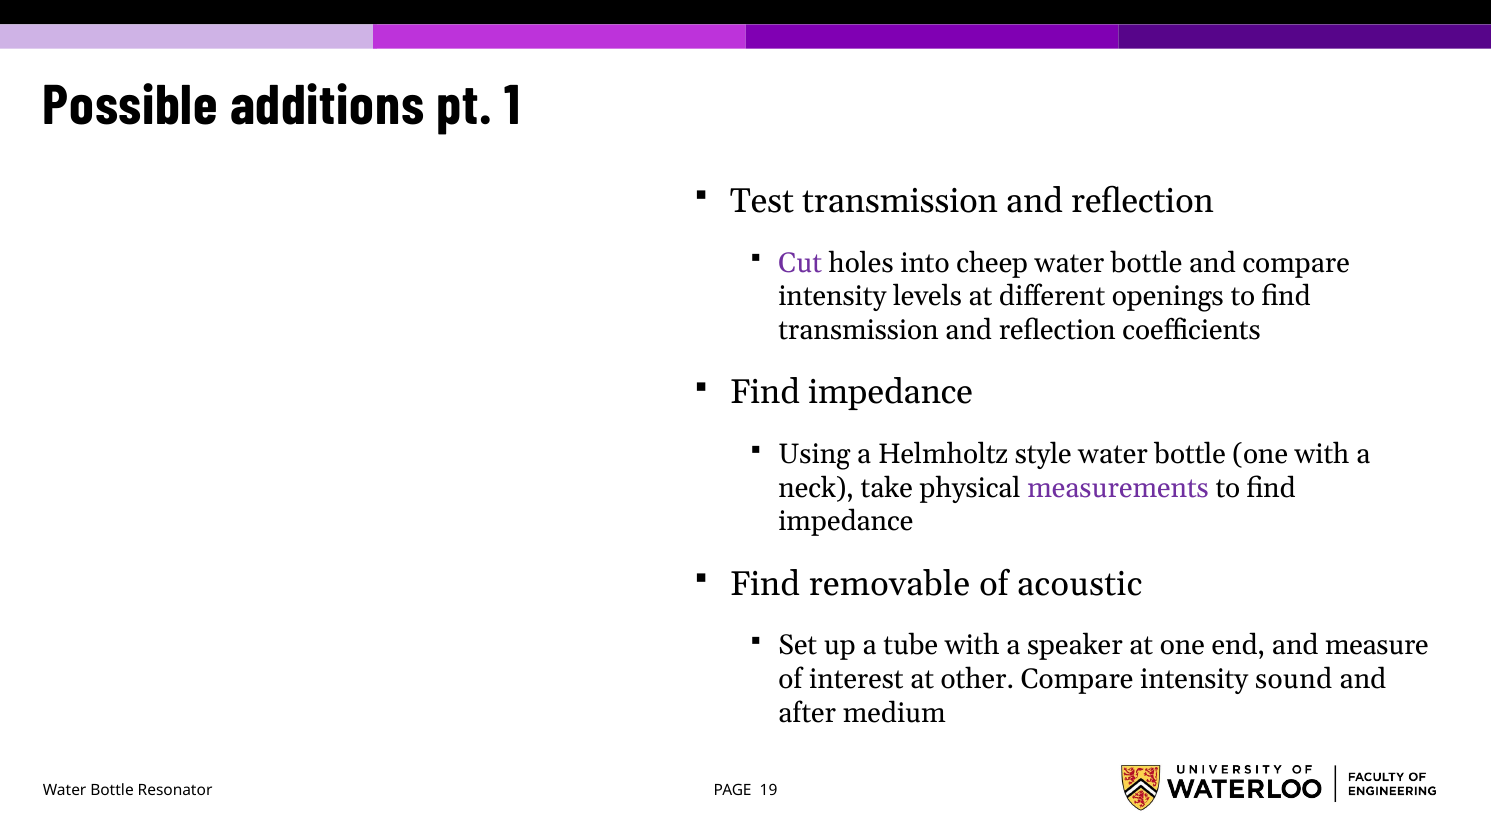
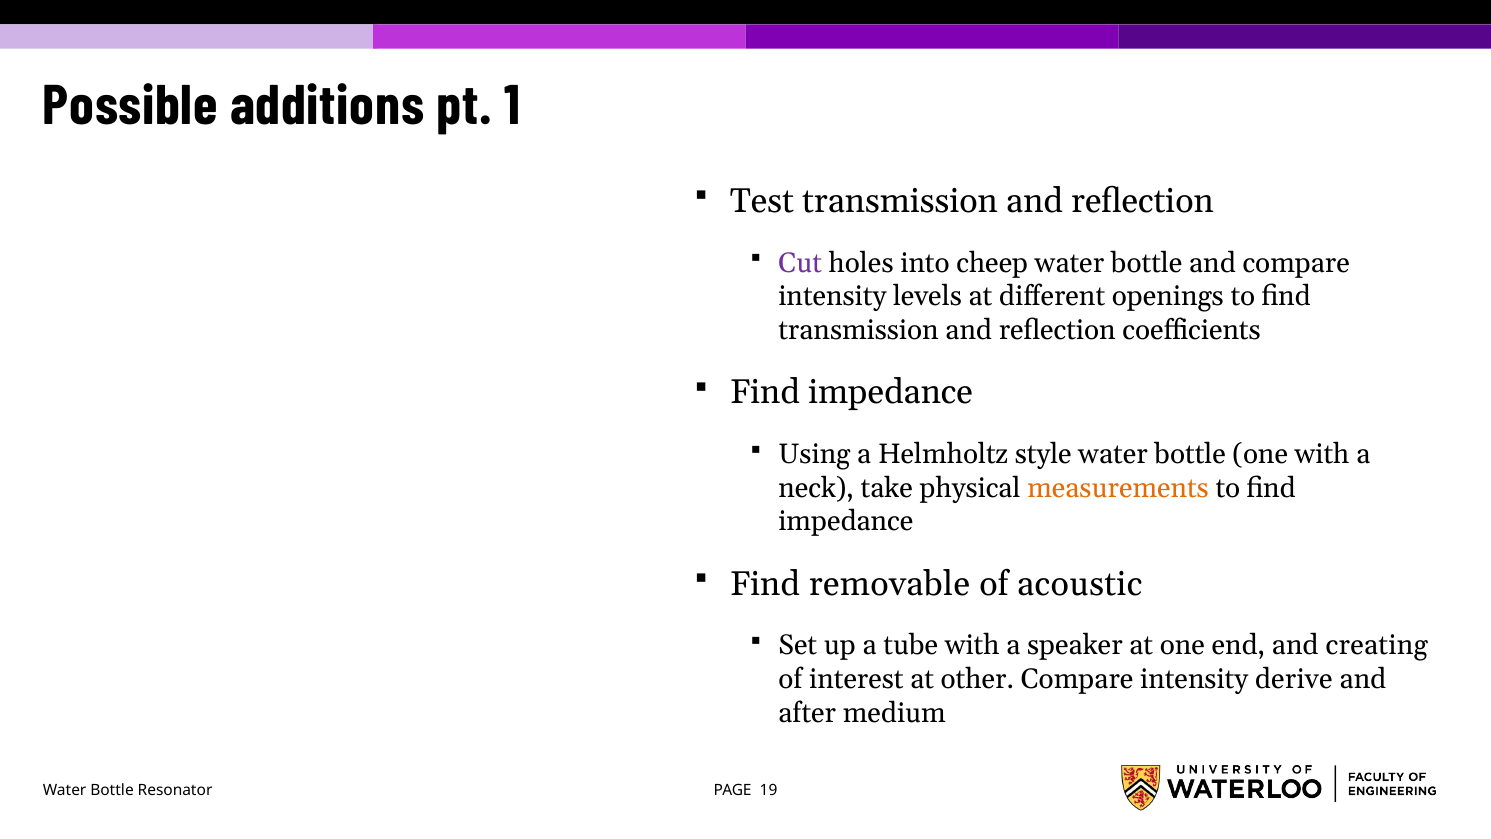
measurements colour: purple -> orange (1118, 488)
measure: measure -> creating (1377, 646)
sound: sound -> derive (1294, 679)
